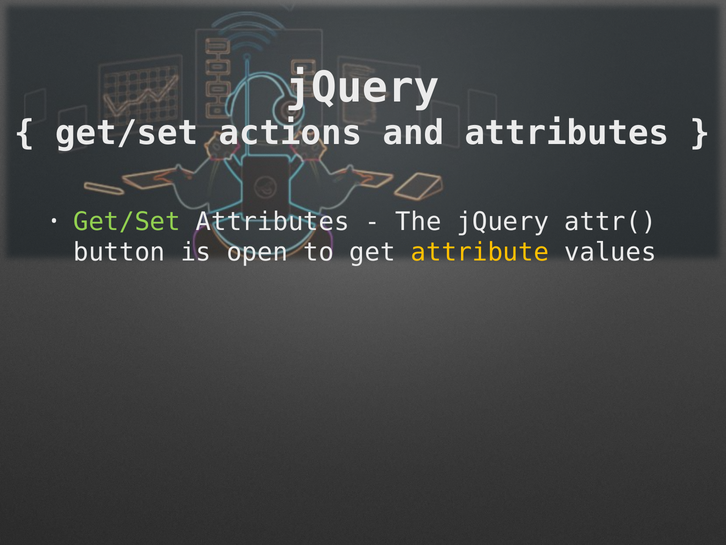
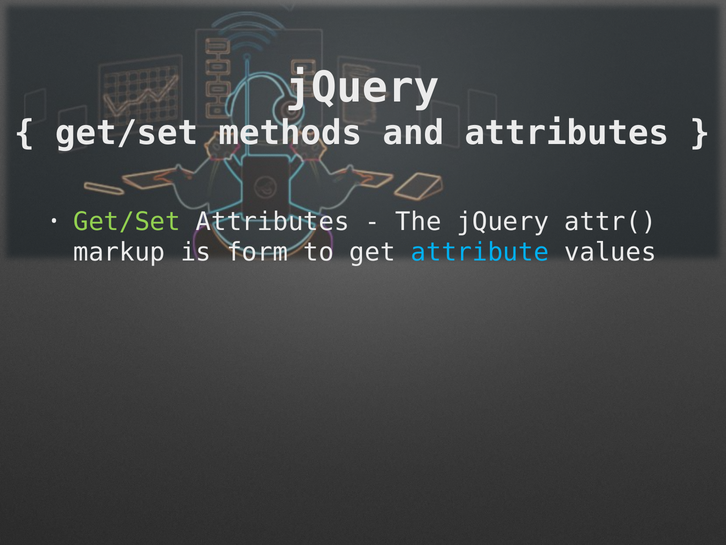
actions: actions -> methods (291, 133)
button: button -> markup (119, 252)
open: open -> form (257, 252)
attribute colour: yellow -> light blue (480, 252)
